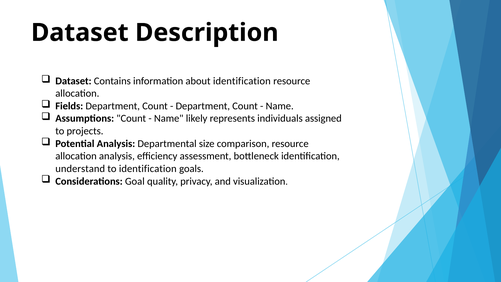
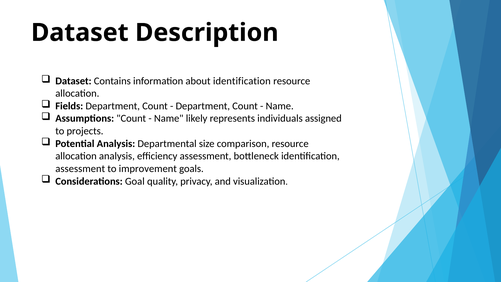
understand: understand -> assessment (80, 169)
to identification: identification -> improvement (148, 169)
